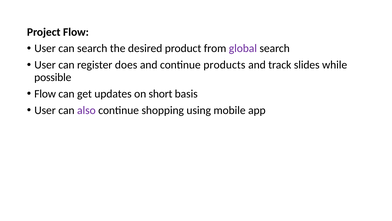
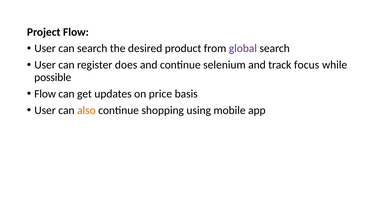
products: products -> selenium (224, 65)
slides: slides -> focus (307, 65)
short: short -> price (160, 94)
also colour: purple -> orange (86, 110)
